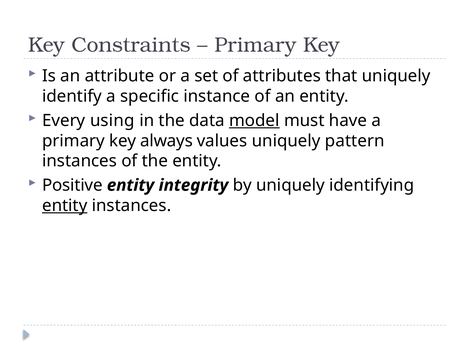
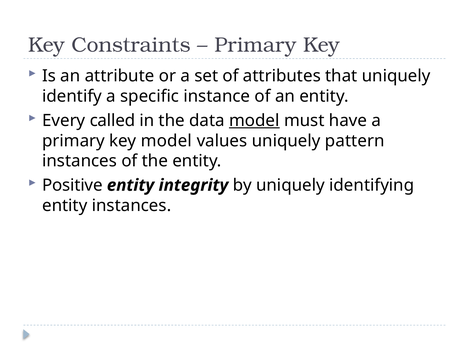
using: using -> called (112, 121)
key always: always -> model (166, 141)
entity underline: present -> none (65, 206)
